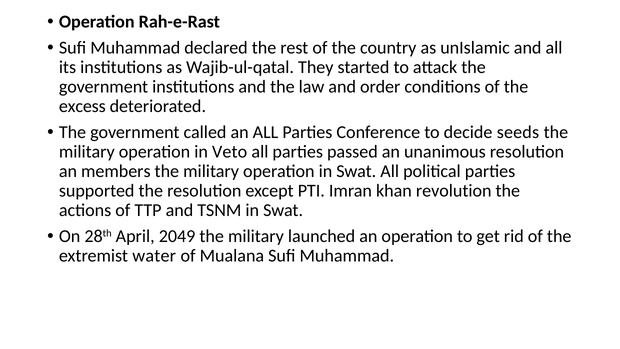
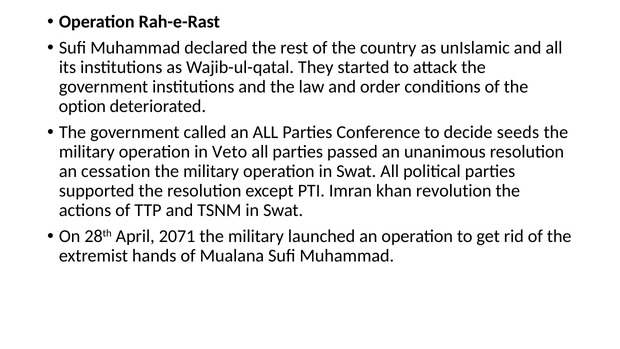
excess: excess -> option (82, 106)
members: members -> cessation (116, 171)
2049: 2049 -> 2071 (177, 236)
water: water -> hands (154, 256)
